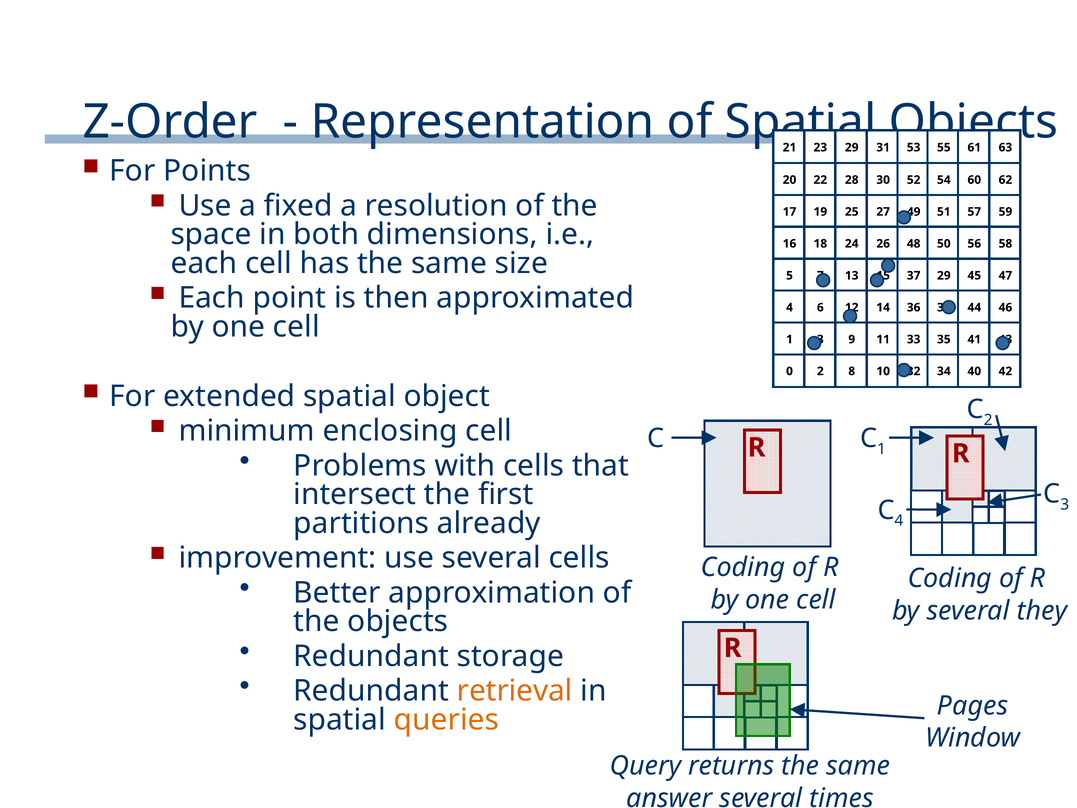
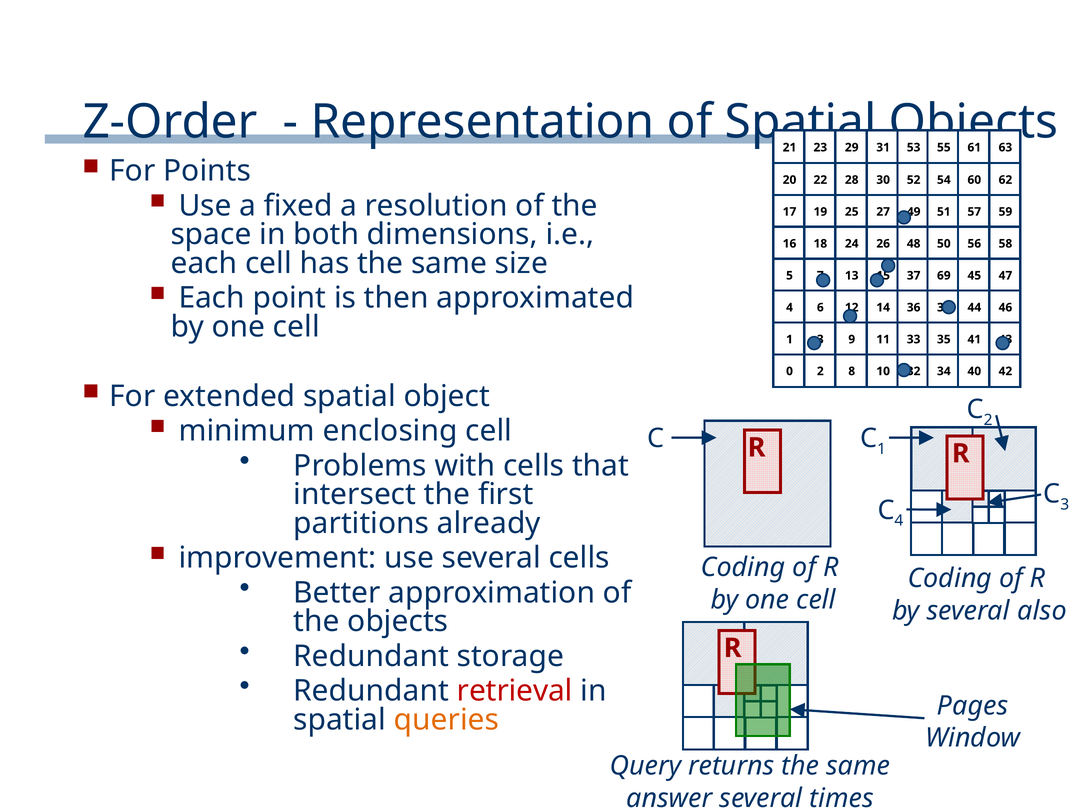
37 29: 29 -> 69 (944, 275)
they: they -> also (1042, 611)
retrieval colour: orange -> red (515, 691)
